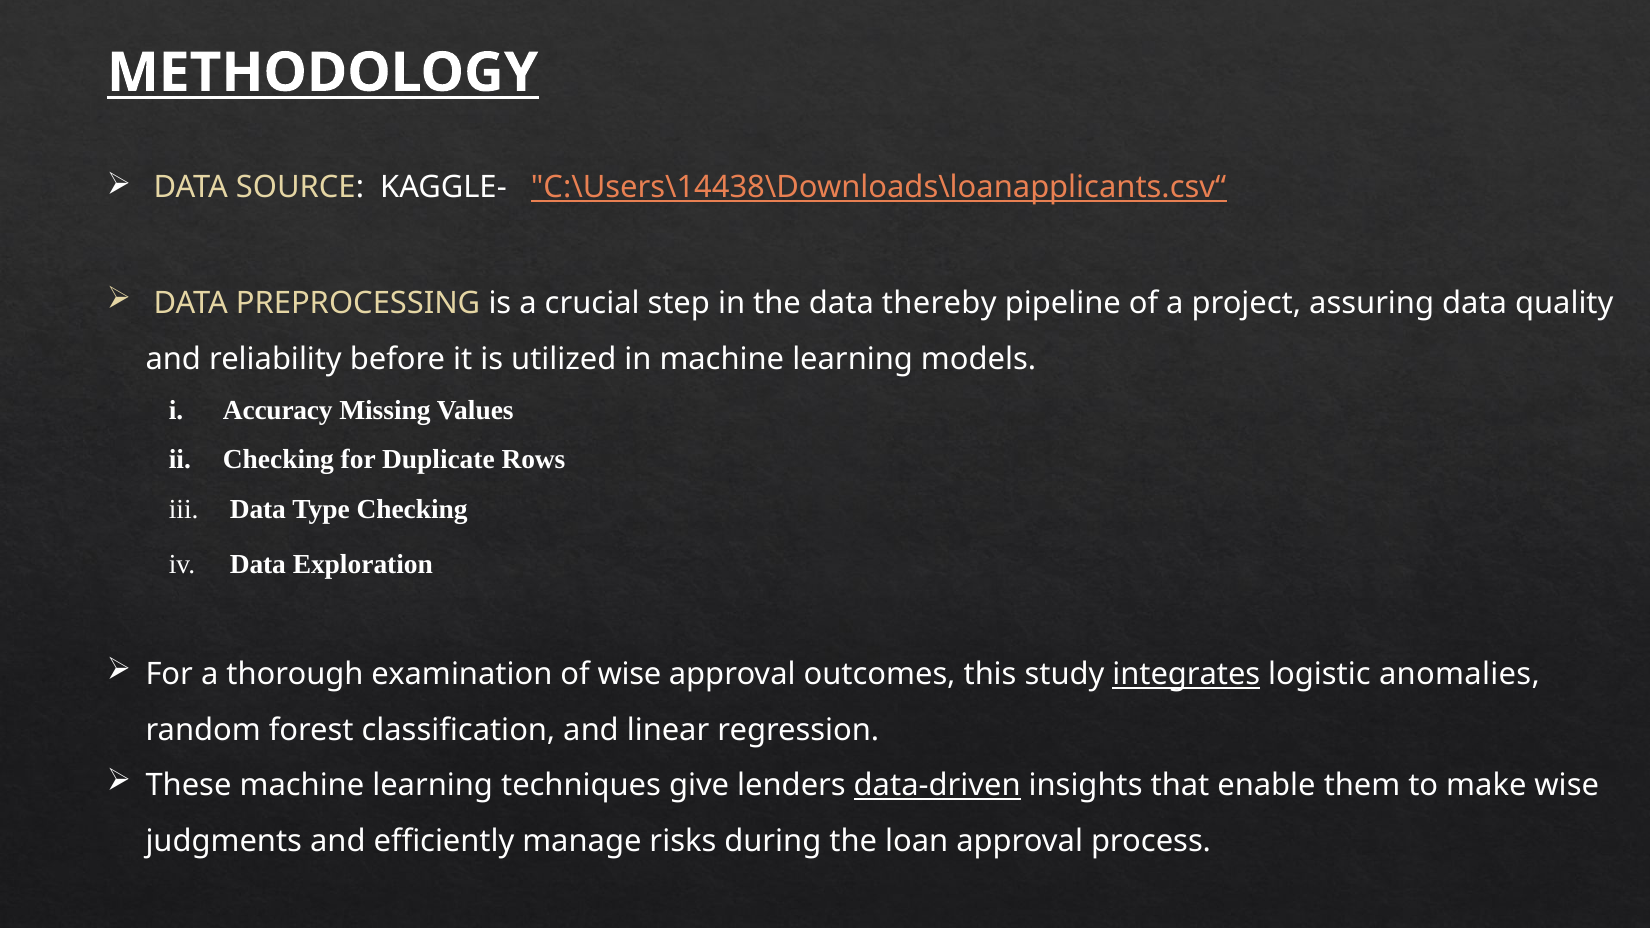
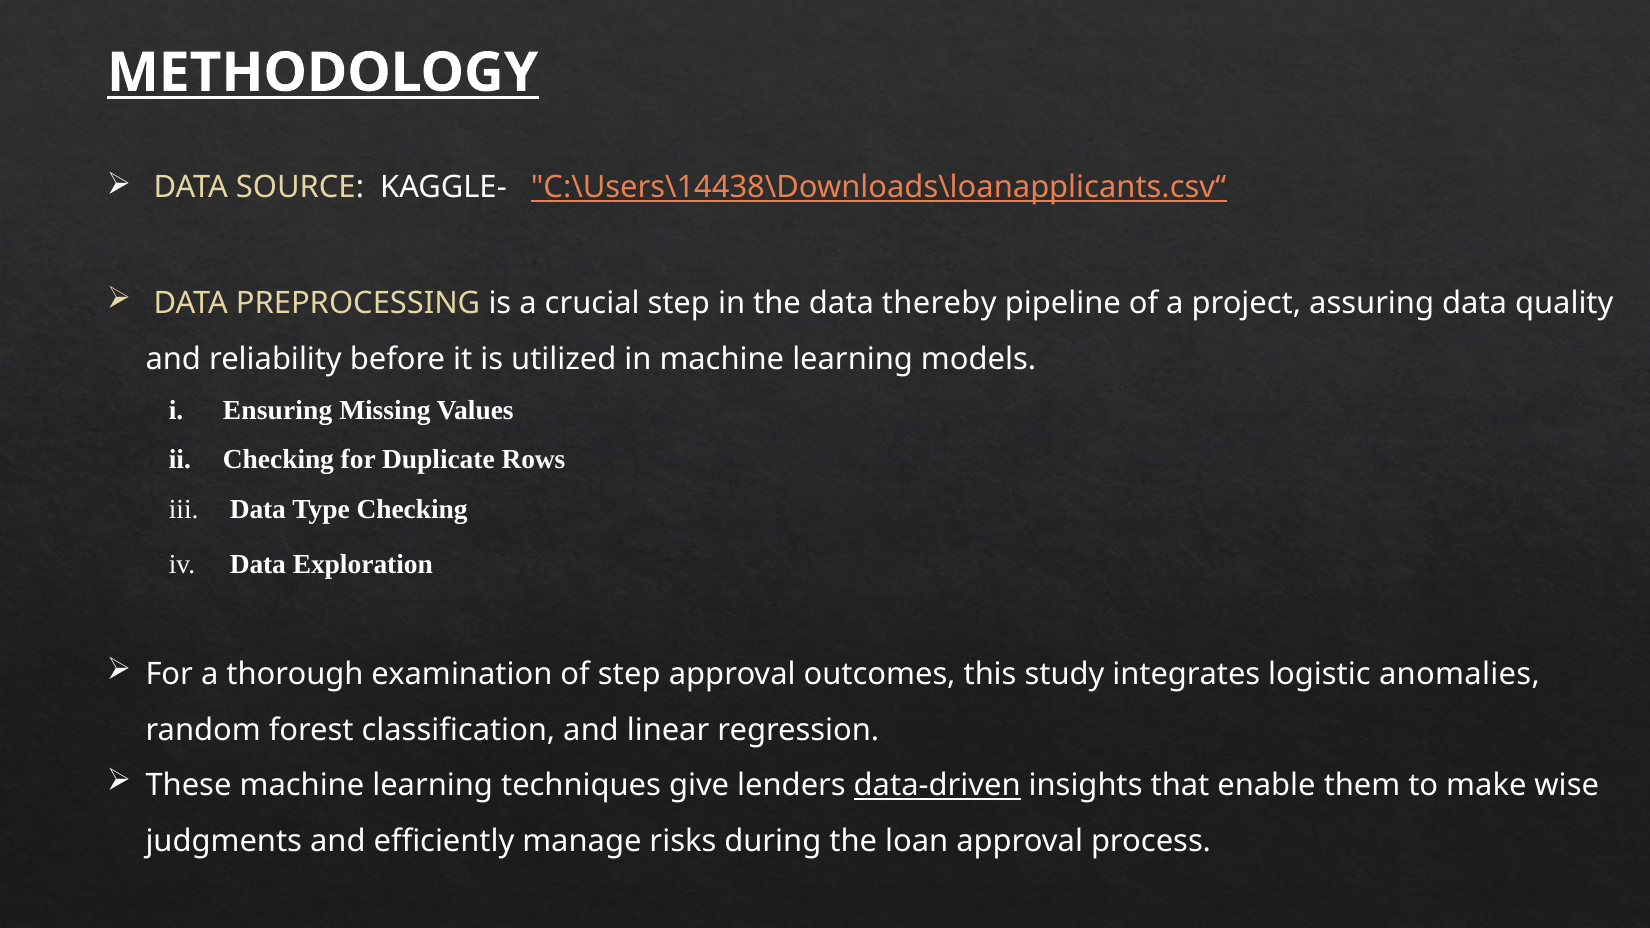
Accuracy: Accuracy -> Ensuring (278, 410)
of wise: wise -> step (629, 674)
integrates underline: present -> none (1186, 674)
